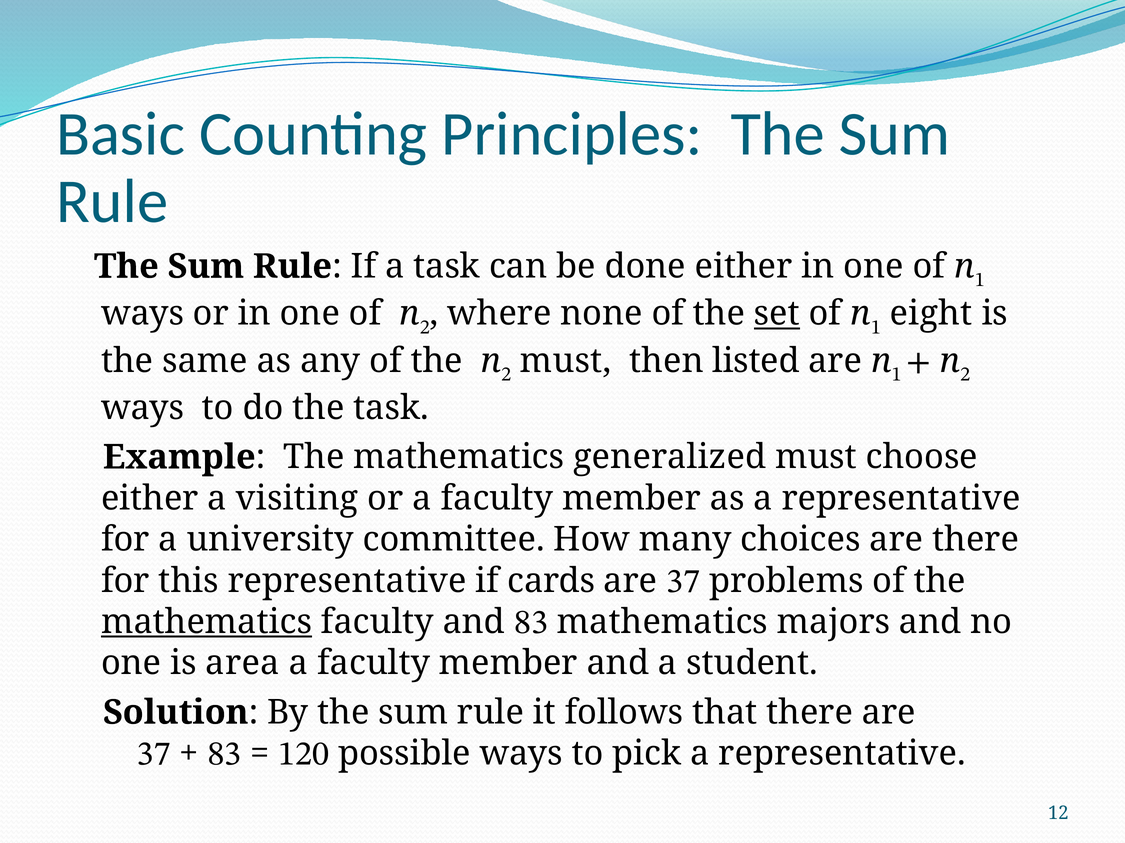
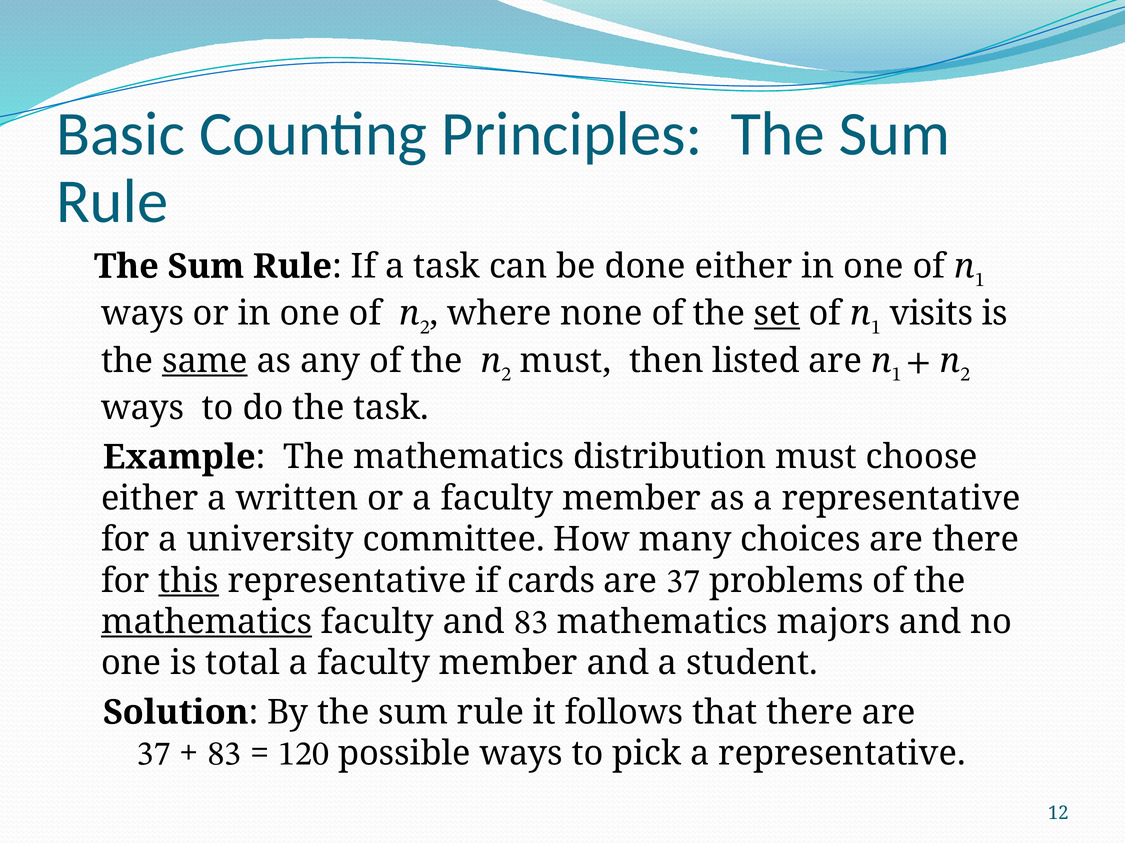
eight: eight -> visits (931, 314)
same underline: none -> present (205, 361)
generalized: generalized -> distribution (670, 458)
visiting: visiting -> written (297, 499)
this underline: none -> present (189, 581)
area: area -> total (243, 664)
